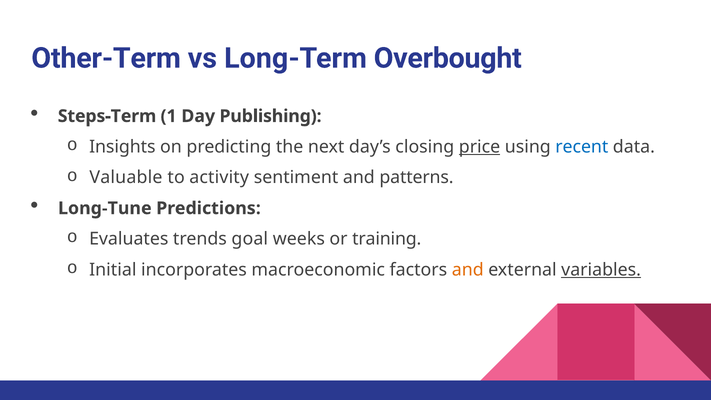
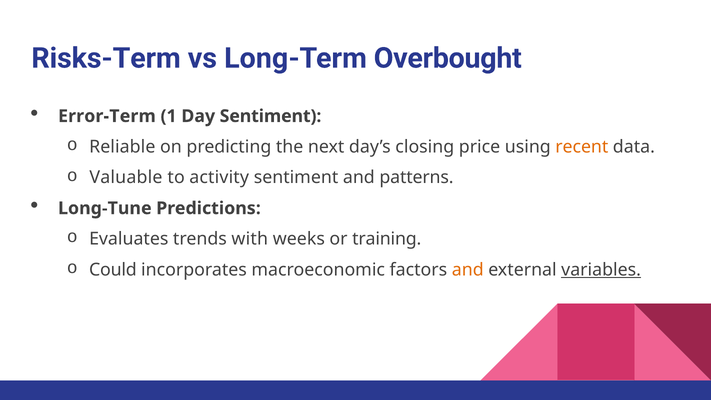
Other-Term: Other-Term -> Risks-Term (106, 58)
Steps-Term: Steps-Term -> Error-Term (107, 116)
Day Publishing: Publishing -> Sentiment (271, 116)
Insights: Insights -> Reliable (122, 147)
price underline: present -> none (480, 147)
recent colour: blue -> orange (582, 147)
goal: goal -> with (250, 239)
Initial: Initial -> Could (113, 270)
